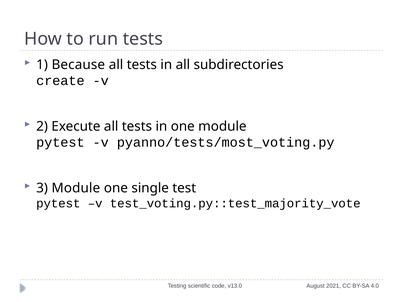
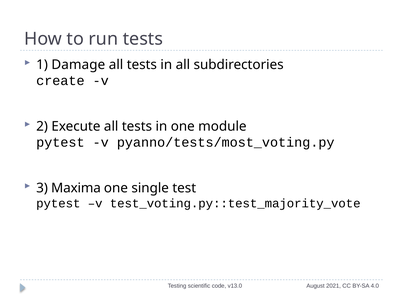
Because: Because -> Damage (78, 65)
3 Module: Module -> Maxima (76, 188)
